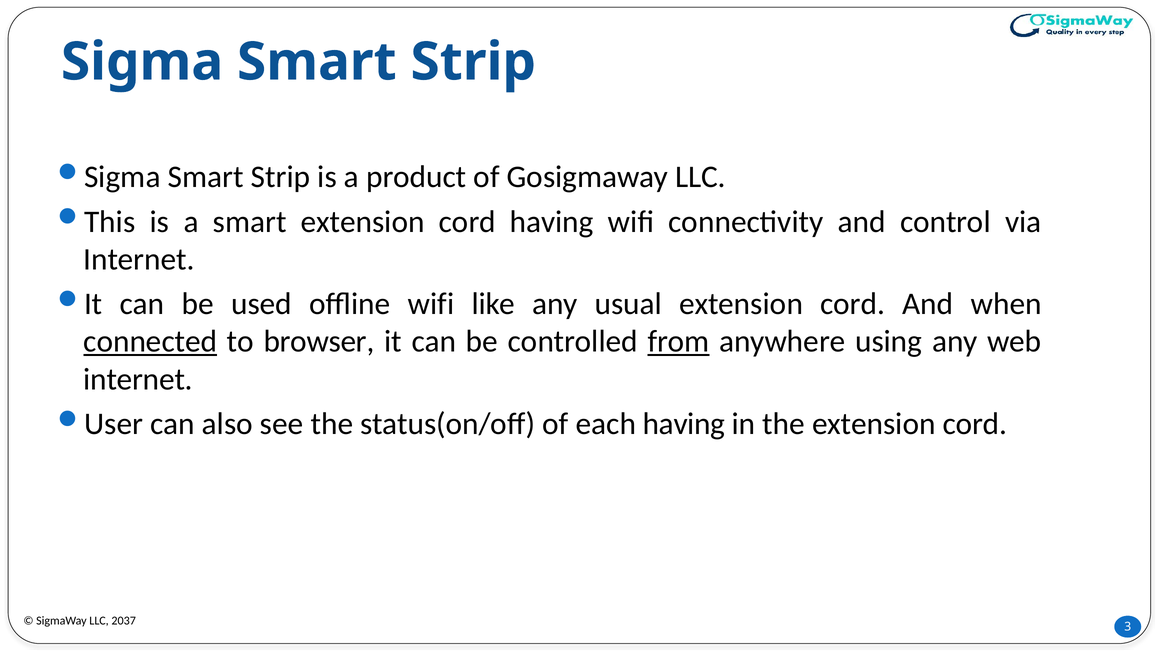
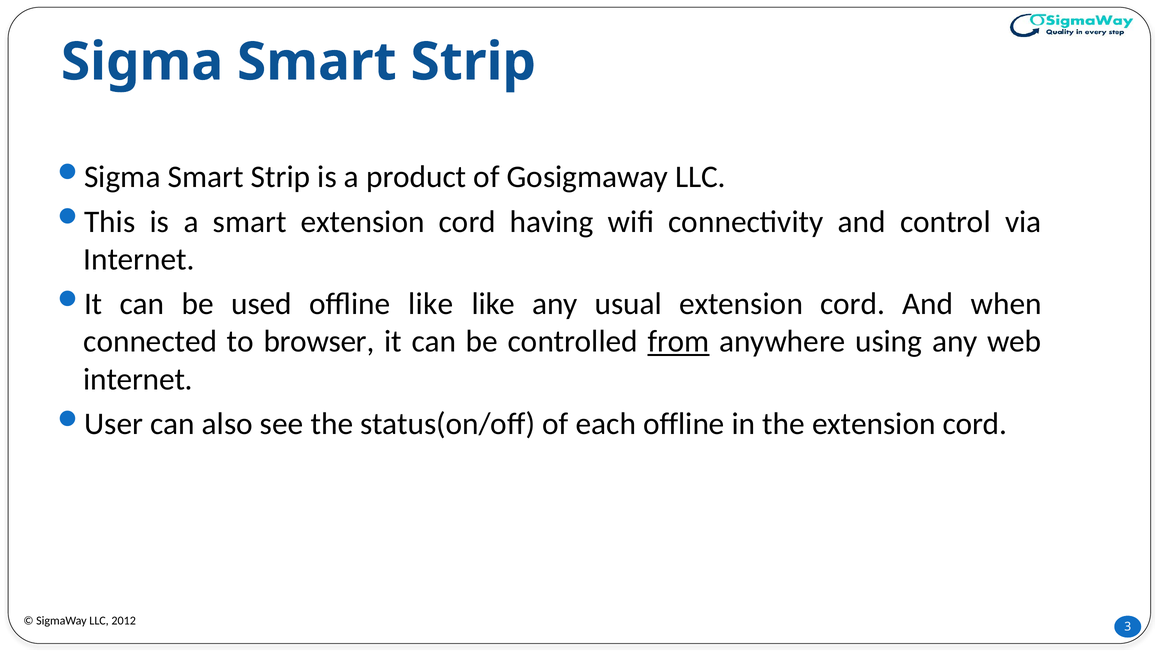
offline wifi: wifi -> like (431, 304)
connected underline: present -> none (150, 342)
each having: having -> offline (684, 424)
2037: 2037 -> 2012 (124, 621)
